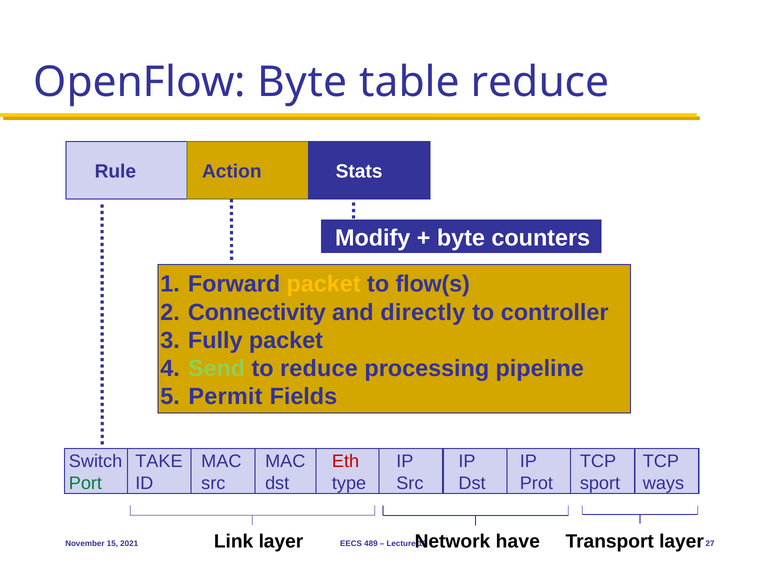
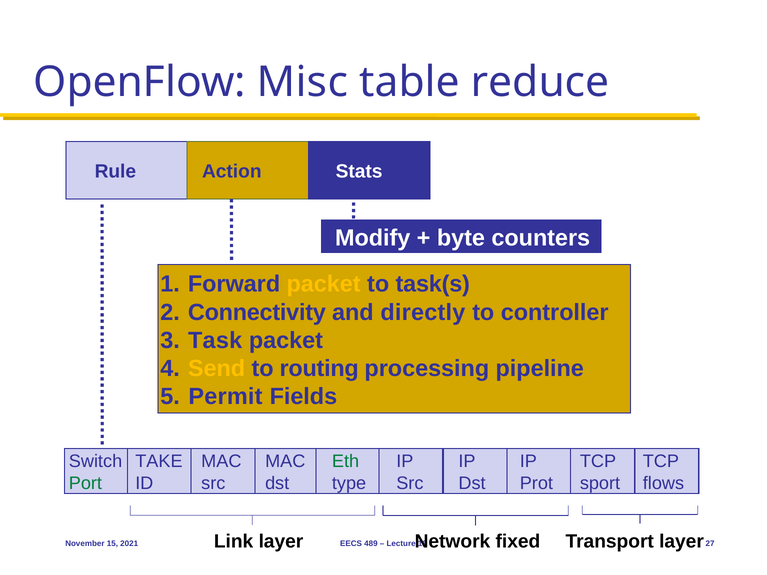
OpenFlow Byte: Byte -> Misc (302, 82)
flow(s: flow(s -> task(s (433, 284)
Fully: Fully -> Task (215, 341)
Send colour: light green -> yellow (217, 369)
to reduce: reduce -> routing (319, 369)
Eth colour: red -> green (346, 461)
ways: ways -> flows (663, 483)
have: have -> fixed (518, 542)
